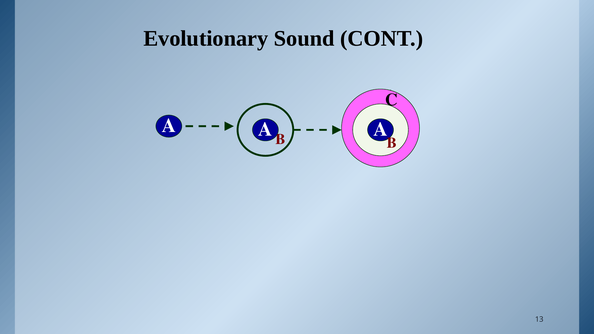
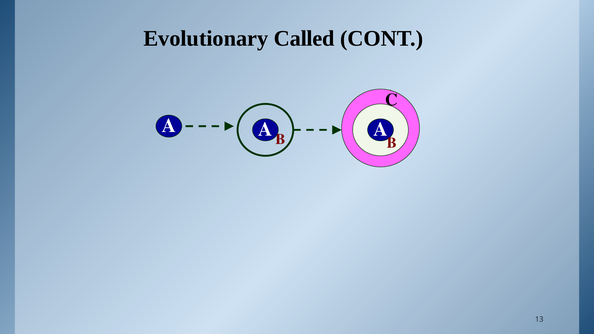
Sound: Sound -> Called (304, 38)
